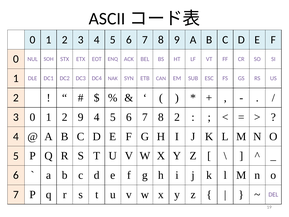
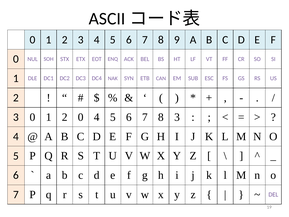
2 9: 9 -> 0 (81, 117)
8 2: 2 -> 3 (177, 117)
